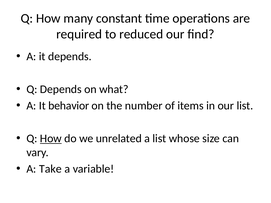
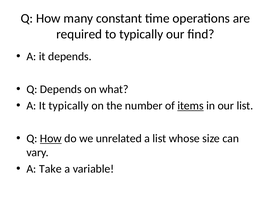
to reduced: reduced -> typically (141, 34)
It behavior: behavior -> typically (69, 106)
items underline: none -> present (191, 106)
